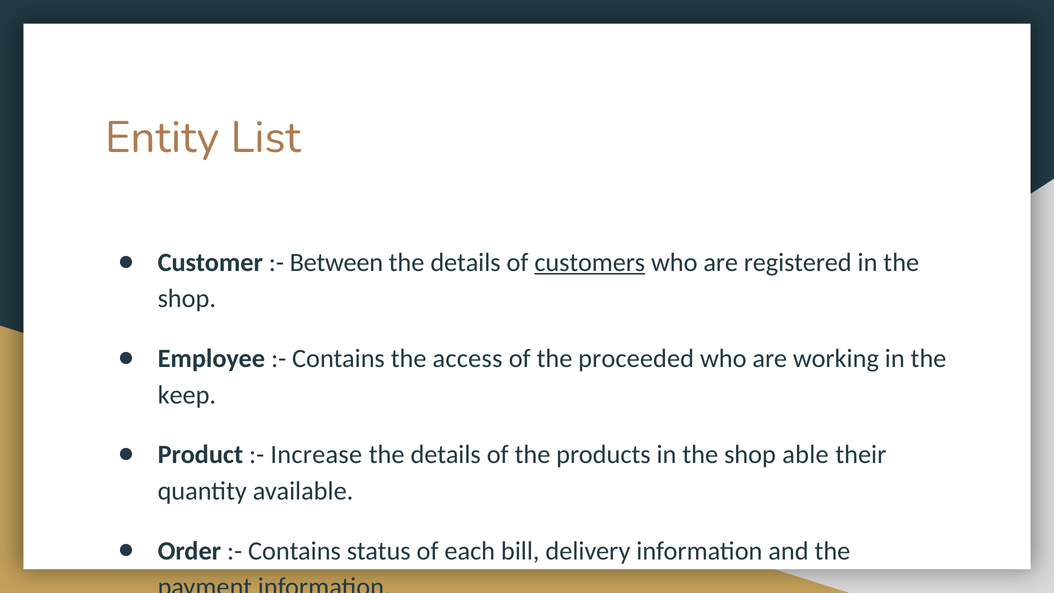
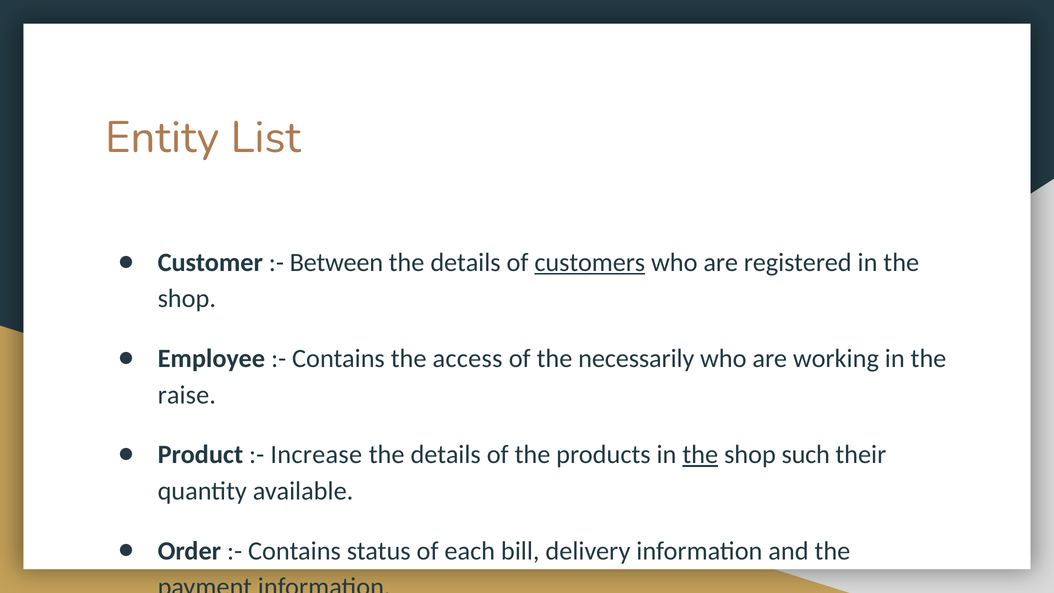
proceeded: proceeded -> necessarily (636, 359)
keep: keep -> raise (187, 395)
the underline: none -> present (700, 455)
able: able -> such (806, 455)
